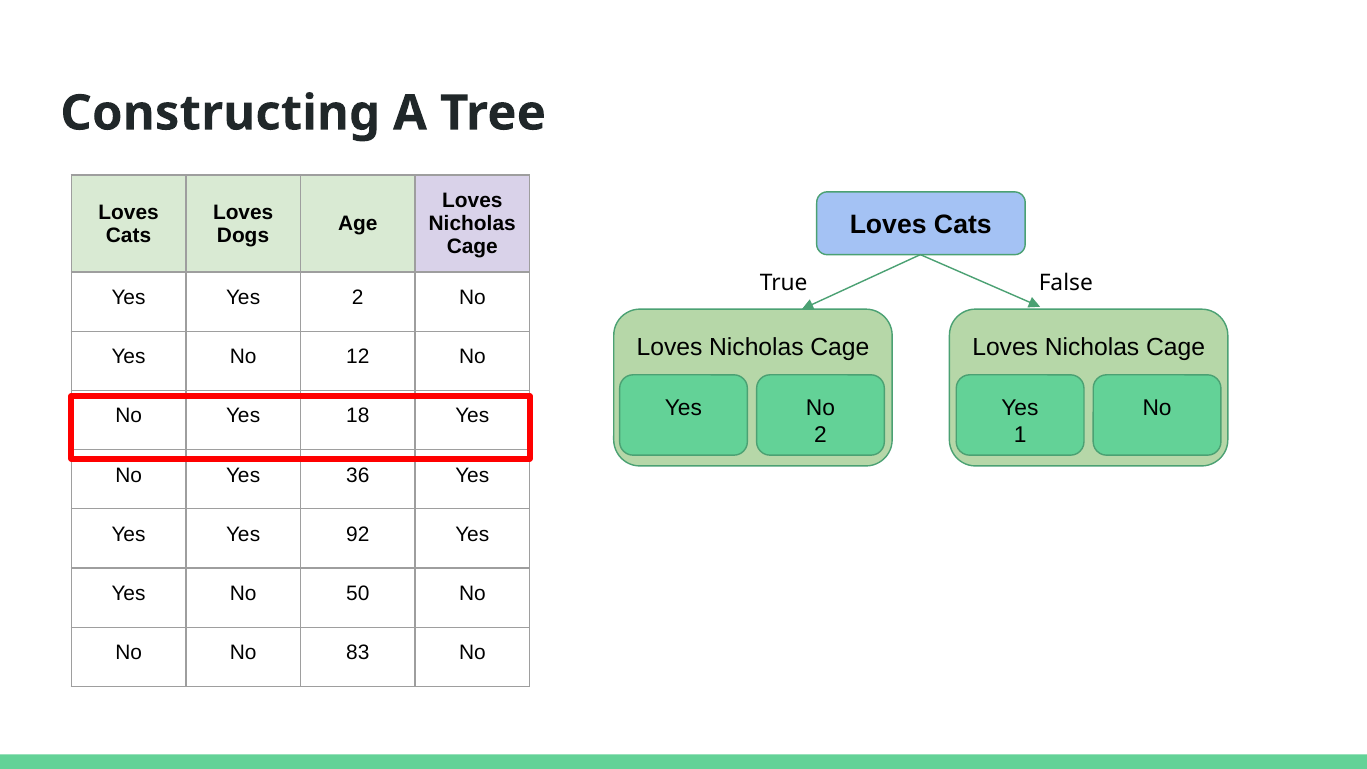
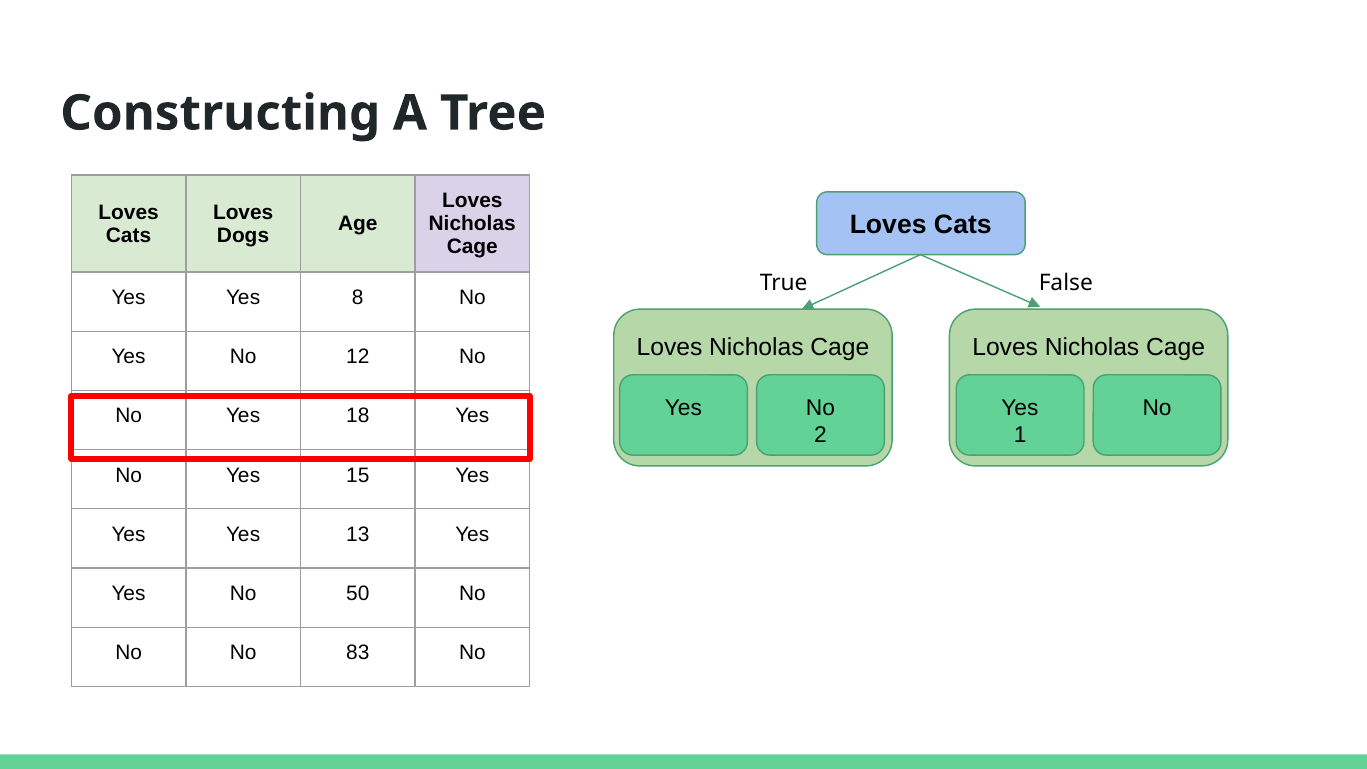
Yes 2: 2 -> 8 (358, 298)
36: 36 -> 15 (358, 475)
92: 92 -> 13 (358, 534)
